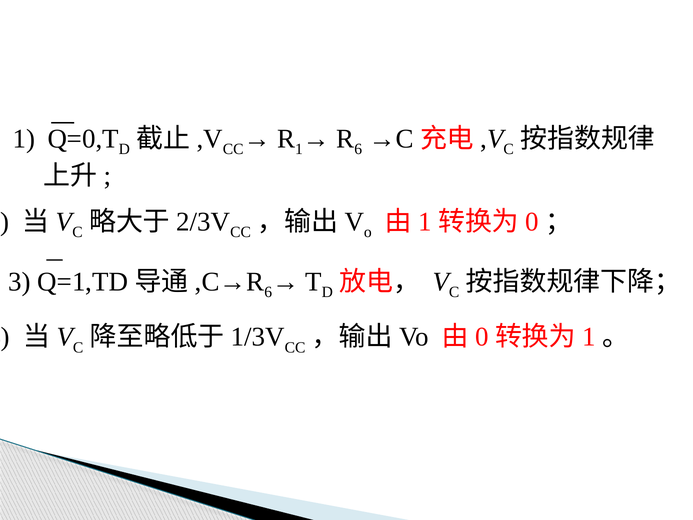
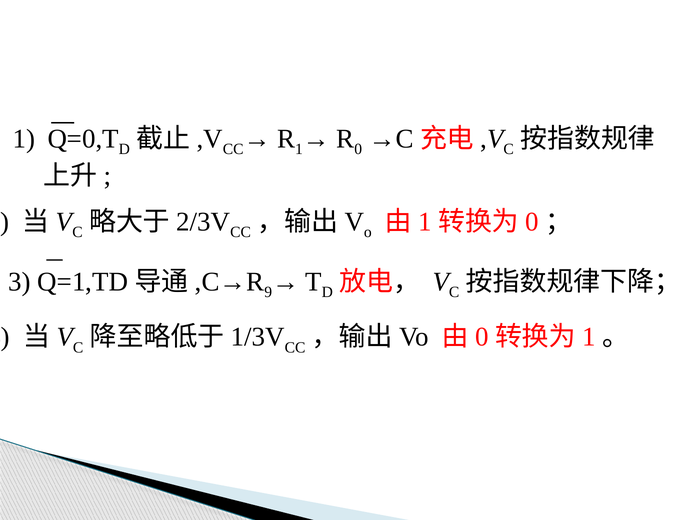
6: 6 -> 0 (358, 149)
6: 6 -> 9 (268, 292)
